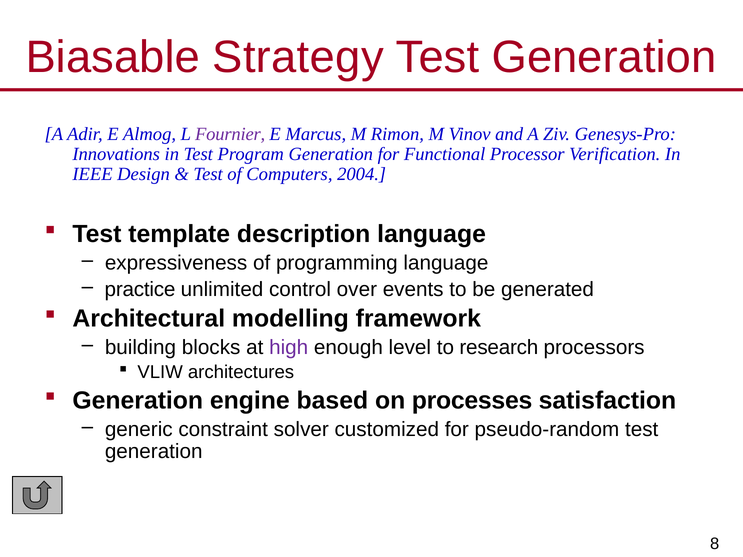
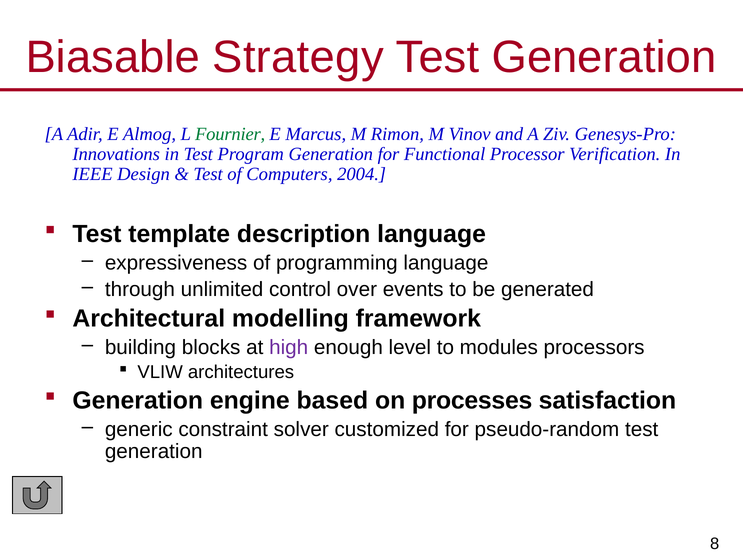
Fournier colour: purple -> green (230, 134)
practice: practice -> through (140, 289)
research: research -> modules (499, 348)
